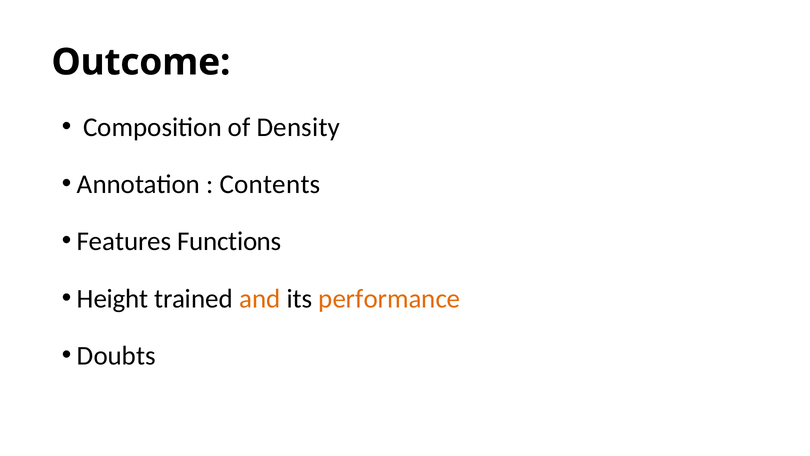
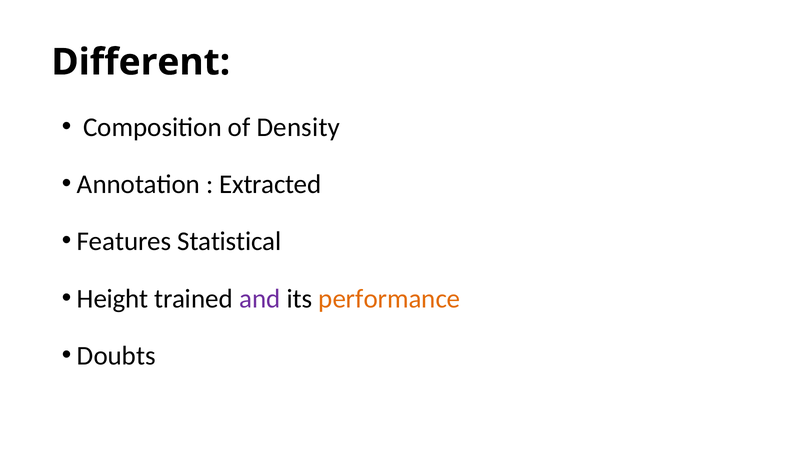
Outcome: Outcome -> Different (141, 62)
Contents: Contents -> Extracted (270, 184)
Functions: Functions -> Statistical (229, 241)
and colour: orange -> purple (260, 298)
